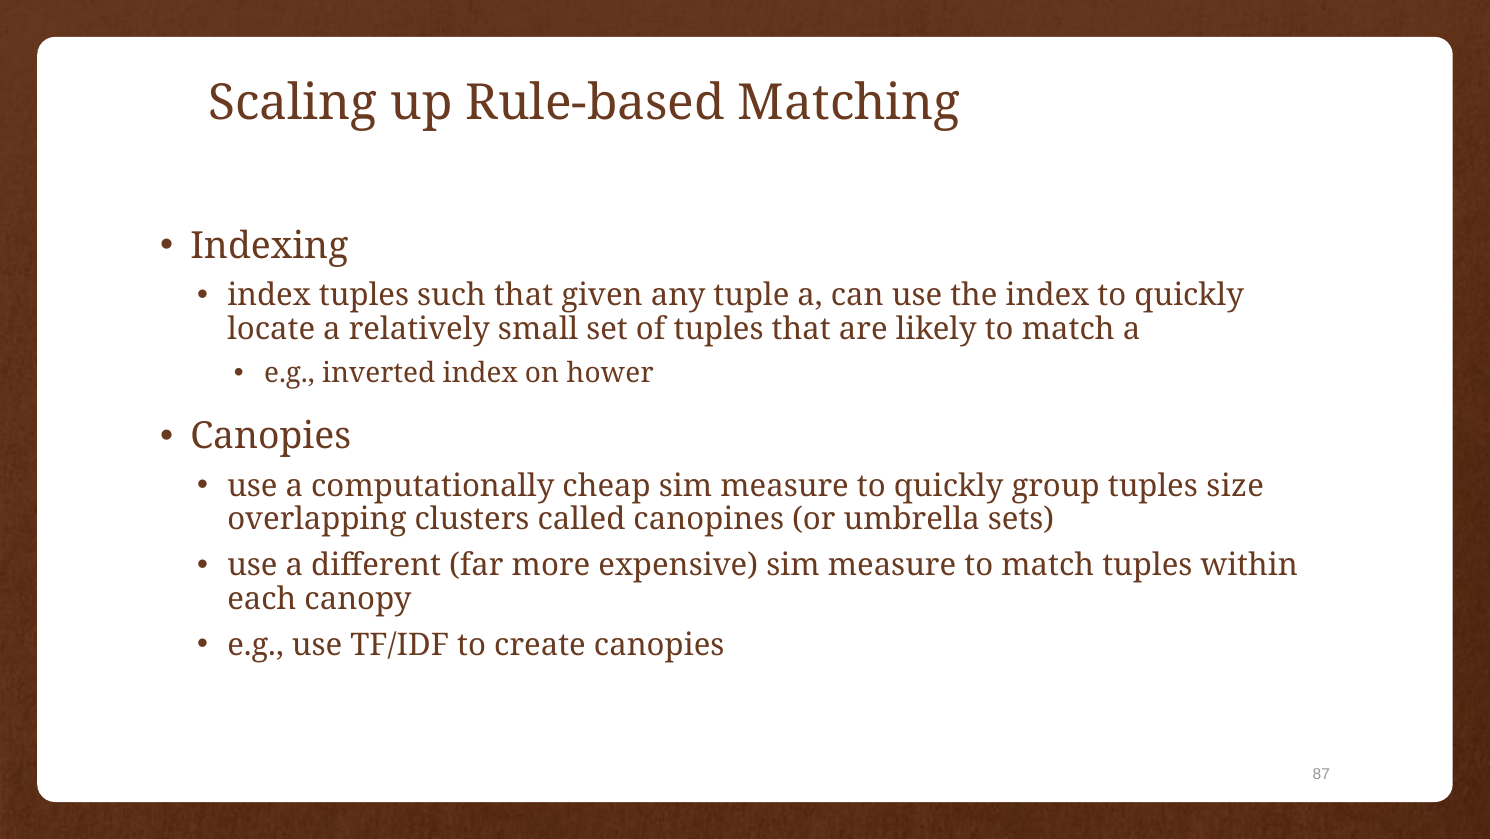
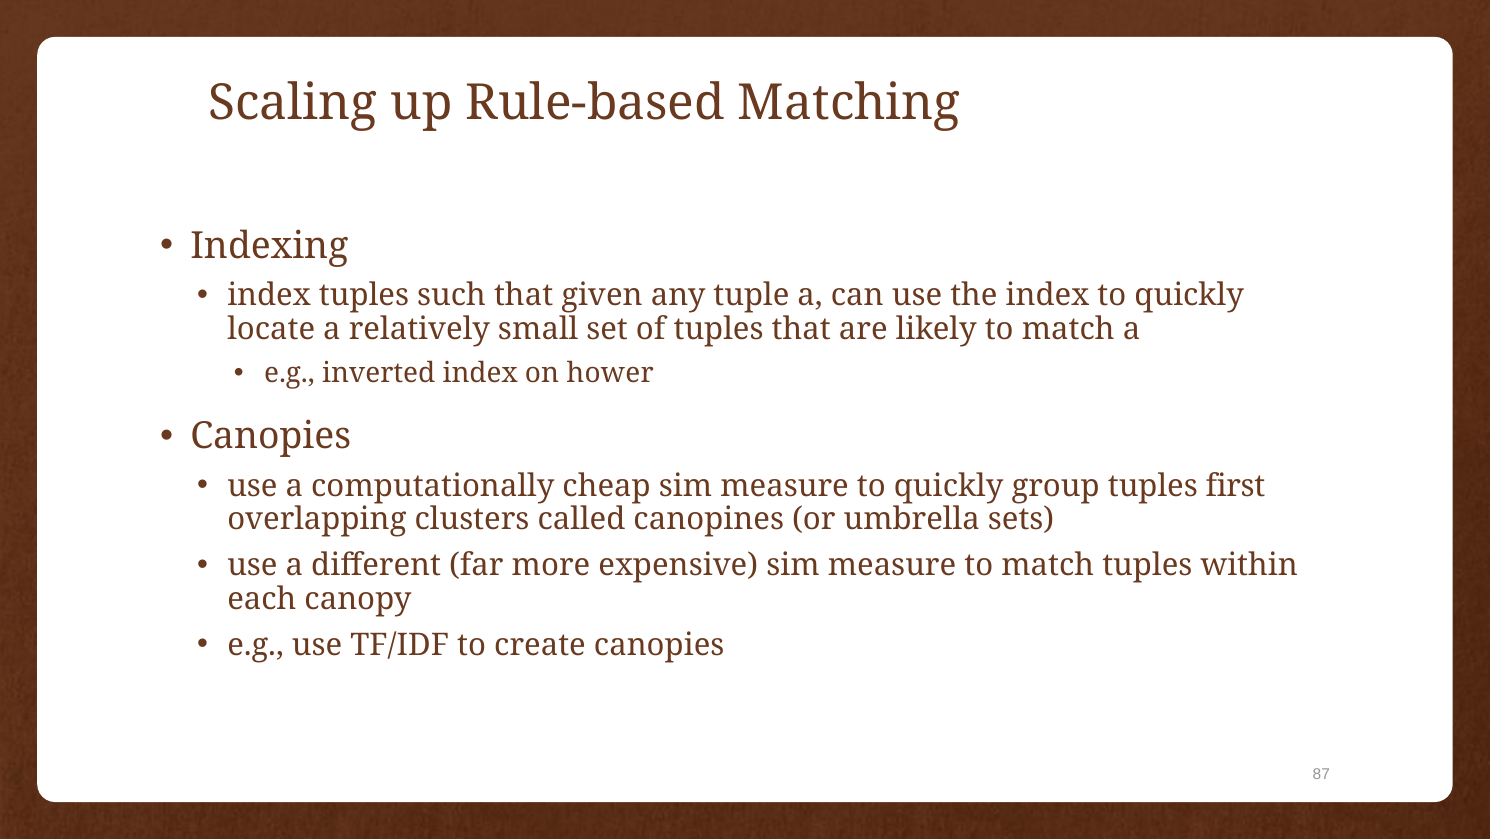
size: size -> first (1235, 485)
